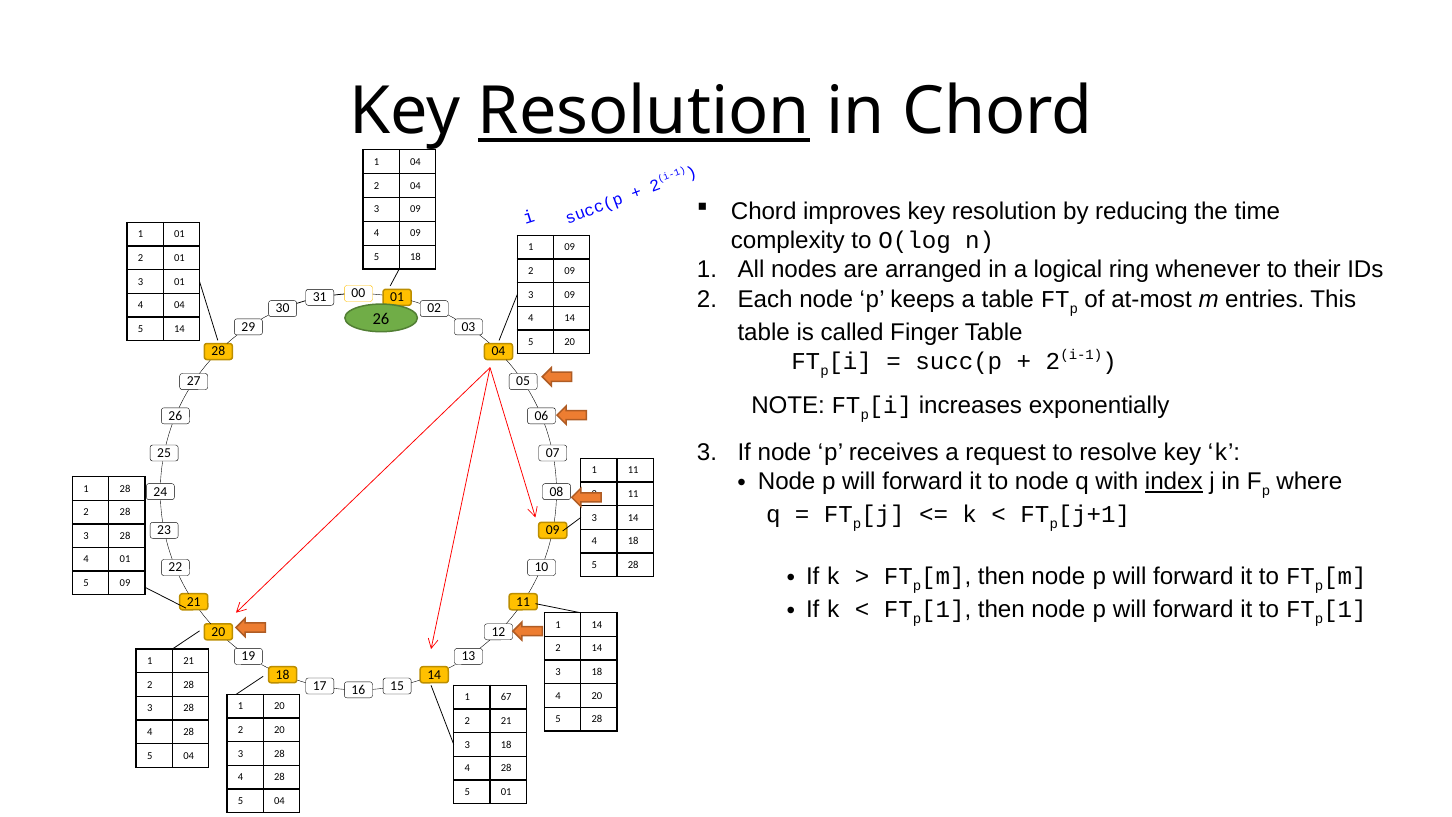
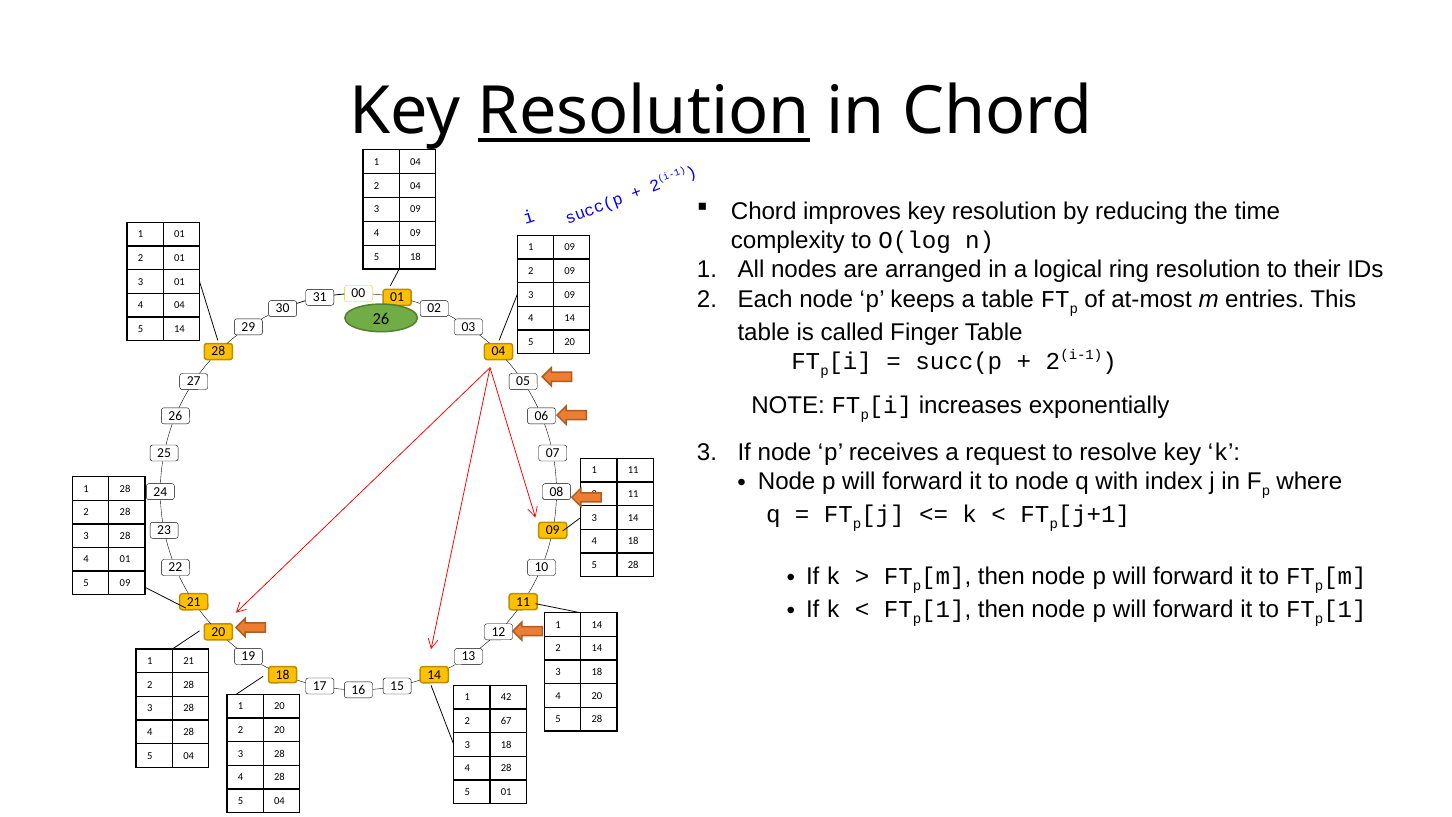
ring whenever: whenever -> resolution (1208, 270)
index underline: present -> none (1174, 481)
67: 67 -> 42 (506, 697)
2 21: 21 -> 67 (506, 721)
